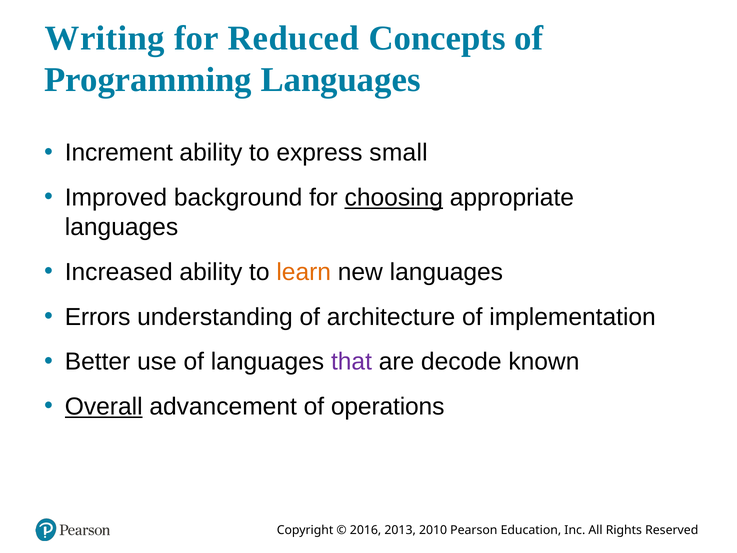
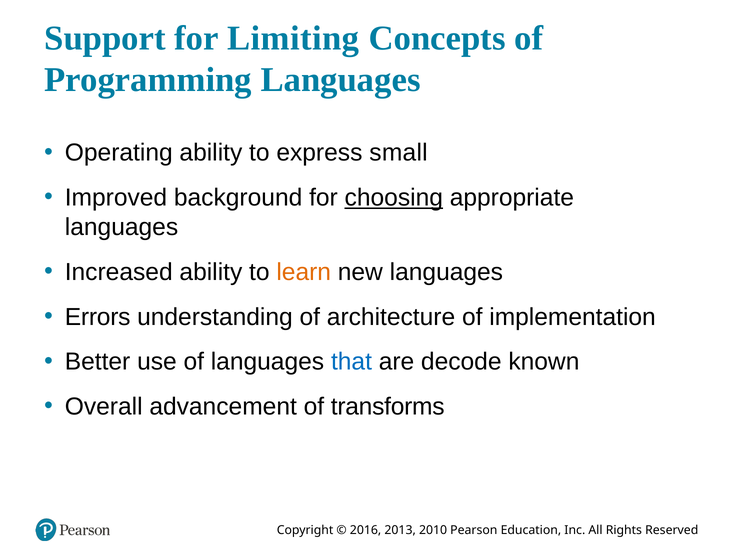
Writing: Writing -> Support (105, 38)
Reduced: Reduced -> Limiting (293, 38)
Increment: Increment -> Operating (119, 153)
that colour: purple -> blue (351, 362)
Overall underline: present -> none (104, 406)
operations: operations -> transforms (388, 406)
